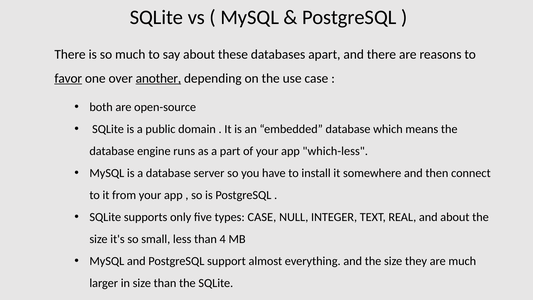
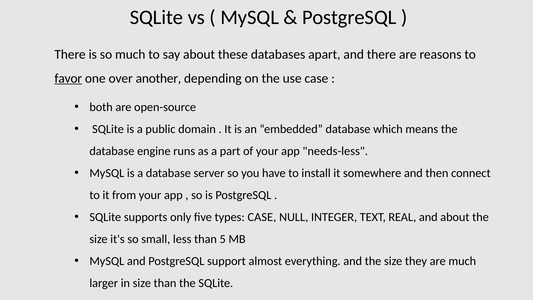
another underline: present -> none (158, 78)
which-less: which-less -> needs-less (335, 151)
4: 4 -> 5 (223, 239)
